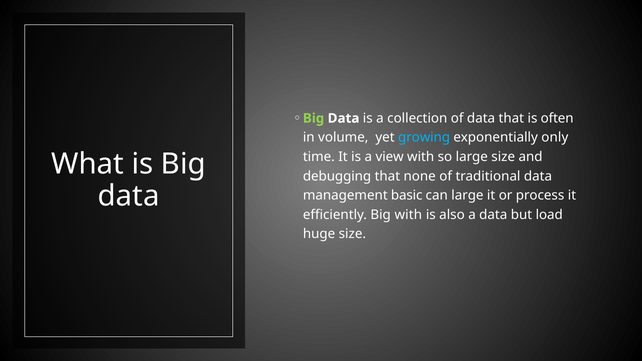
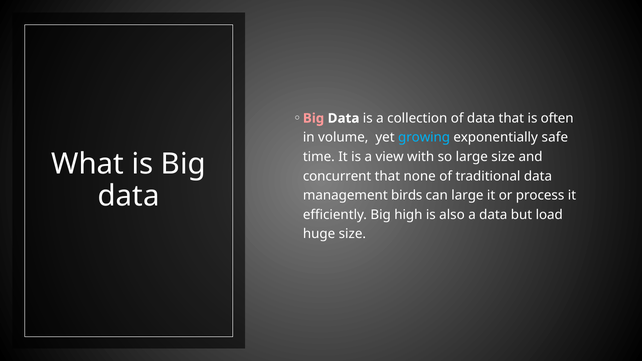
Big colour: light green -> pink (314, 118)
only: only -> safe (555, 138)
debugging: debugging -> concurrent (337, 176)
basic: basic -> birds (407, 195)
Big with: with -> high (408, 215)
